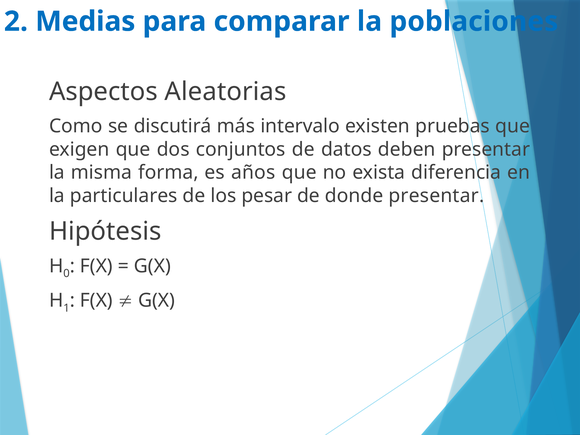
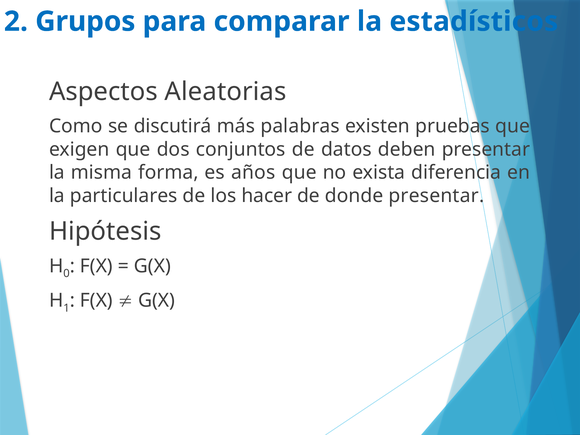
Medias: Medias -> Grupos (85, 21)
poblaciones: poblaciones -> estadísticos (474, 21)
intervalo: intervalo -> palabras (300, 126)
pesar: pesar -> hacer (267, 196)
